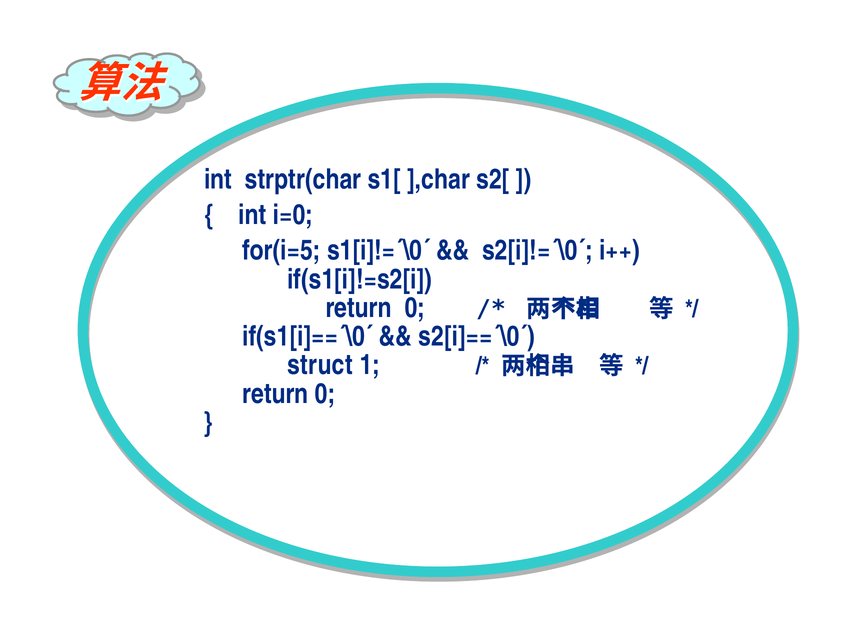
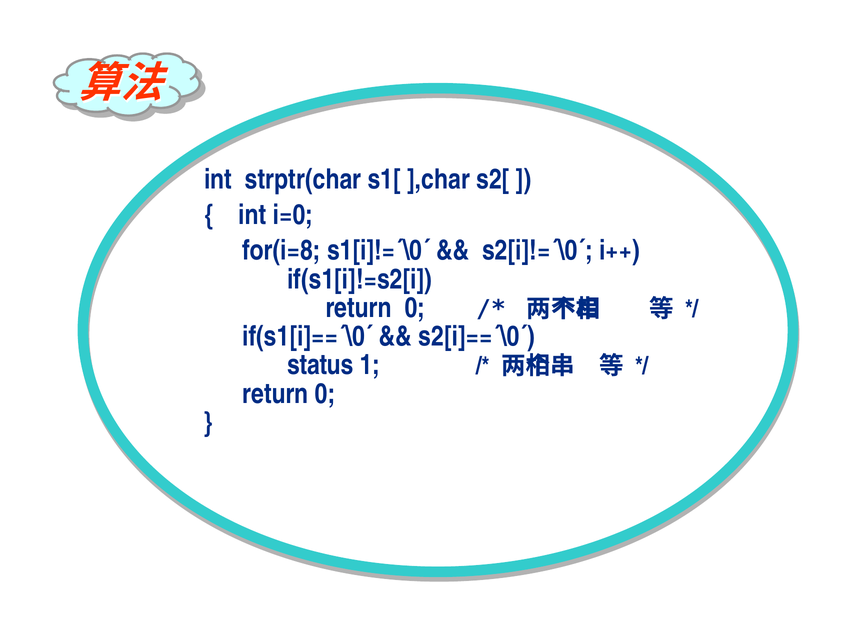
for(i=5: for(i=5 -> for(i=8 (281, 251)
struct: struct -> status (320, 365)
